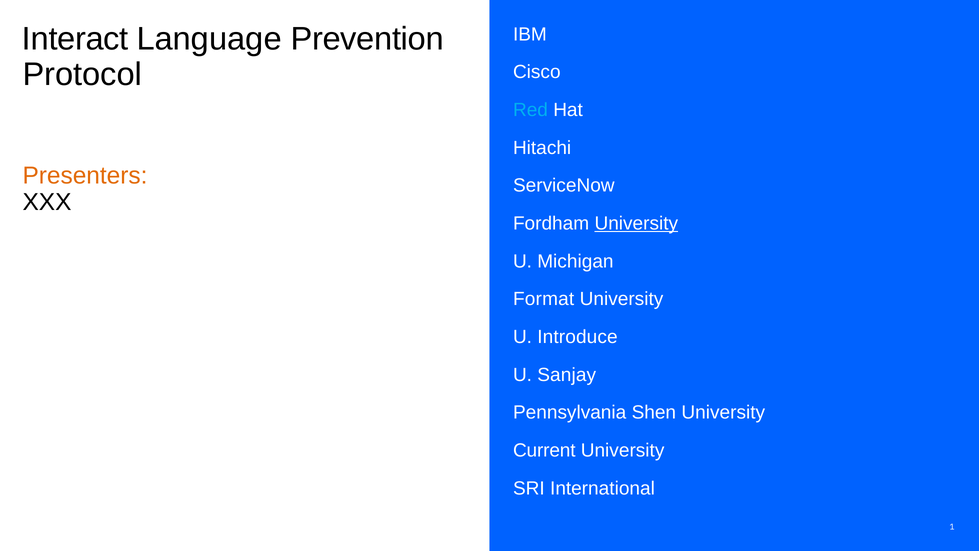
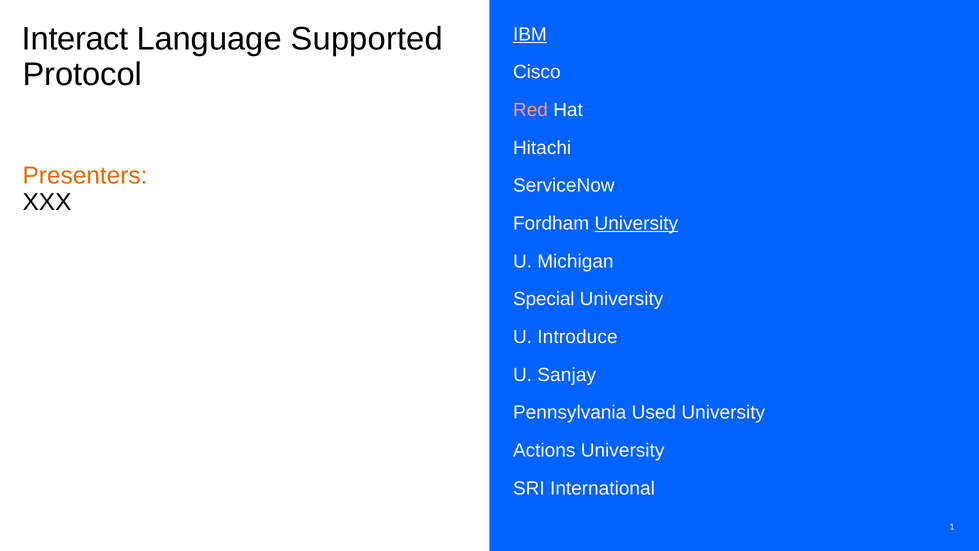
Prevention: Prevention -> Supported (367, 39)
IBM underline: none -> present (530, 34)
Red colour: light blue -> pink (530, 110)
Format: Format -> Special (544, 299)
Shen: Shen -> Used (654, 412)
Current: Current -> Actions (544, 450)
